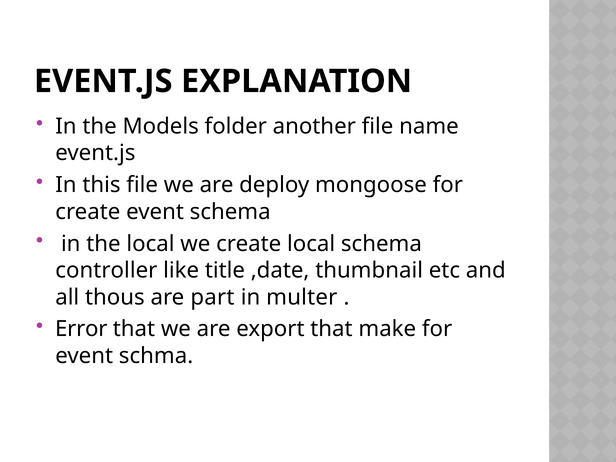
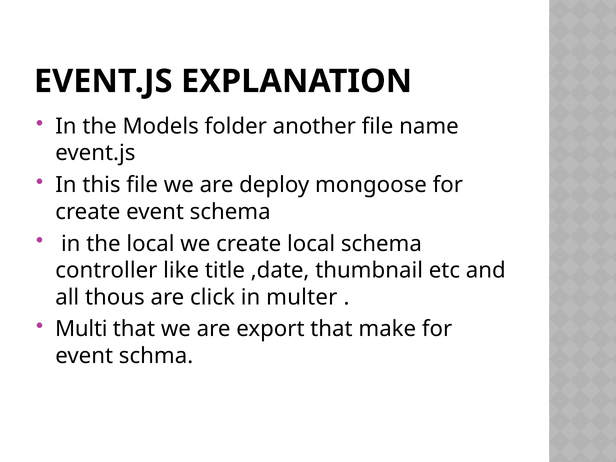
part: part -> click (213, 297)
Error: Error -> Multi (81, 329)
